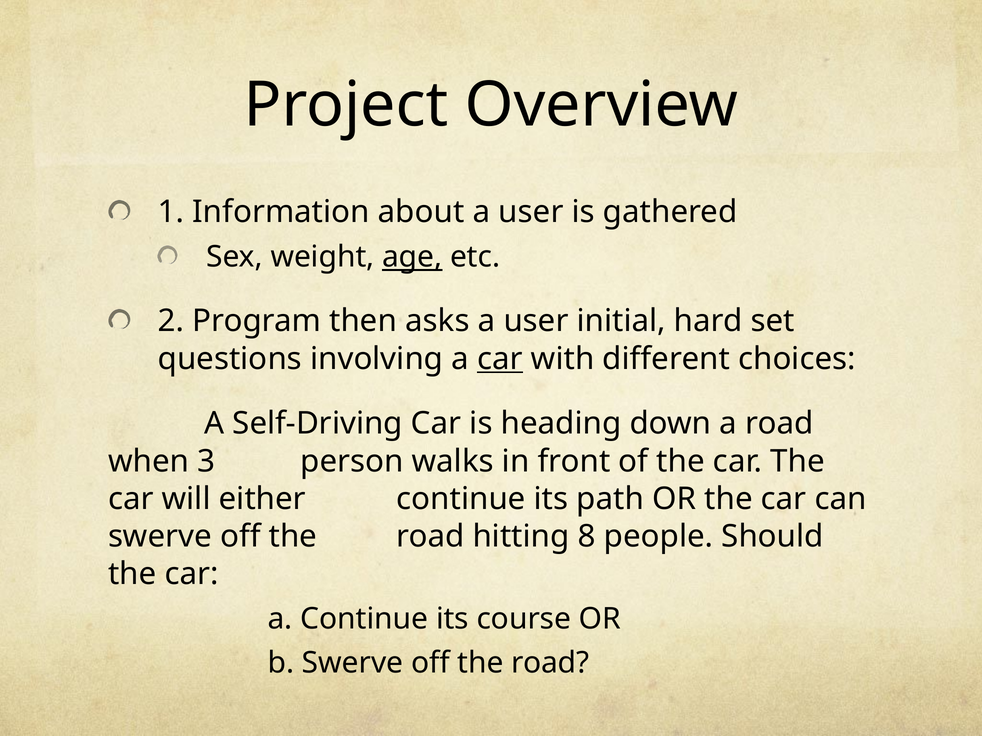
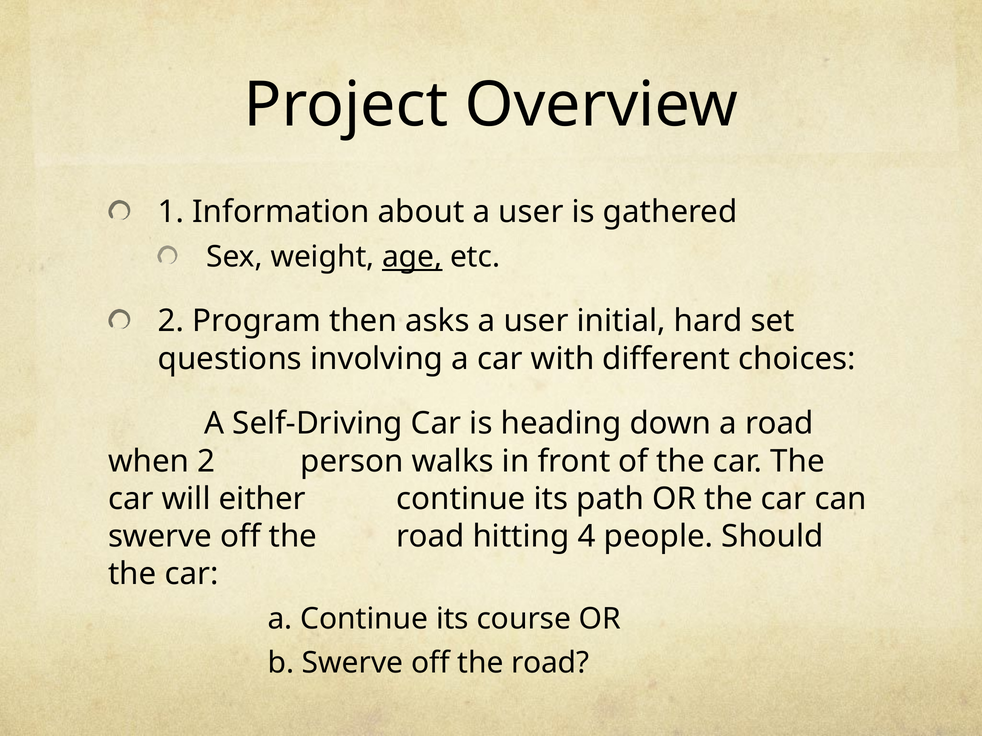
car underline: present -> none (500, 359)
when 3: 3 -> 2 (206, 462)
8: 8 -> 4 (587, 537)
